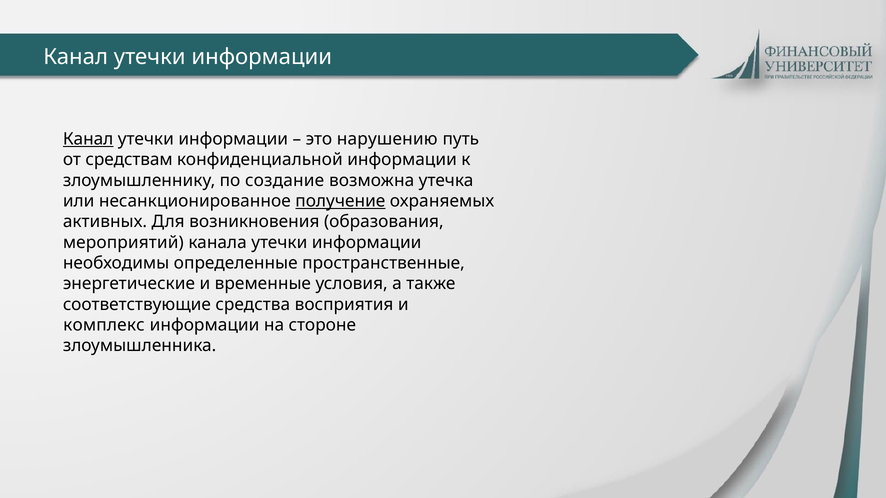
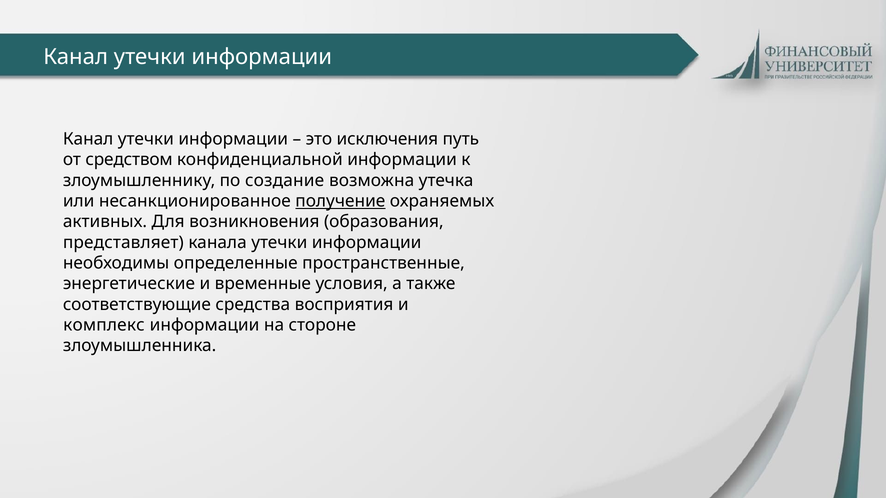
Канал underline: present -> none (88, 139)
нарушению: нарушению -> исключения (387, 139)
средствам: средствам -> средством (129, 160)
мероприятий: мероприятий -> представляет (123, 243)
